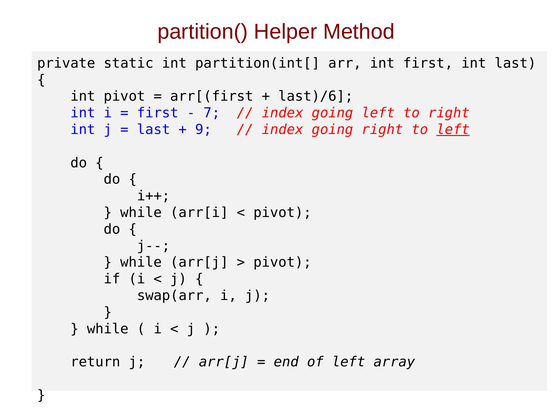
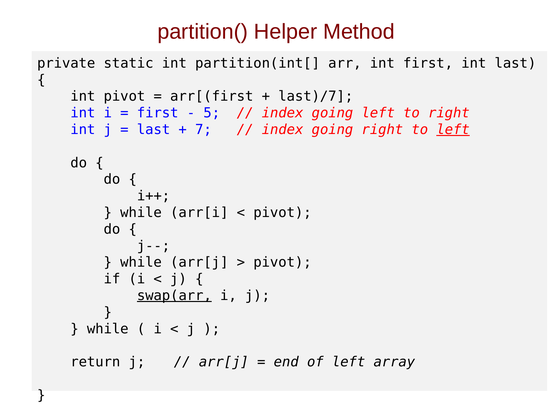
last)/6: last)/6 -> last)/7 (316, 96)
7: 7 -> 5 (212, 113)
9: 9 -> 7 (203, 130)
swap(arr underline: none -> present (174, 295)
